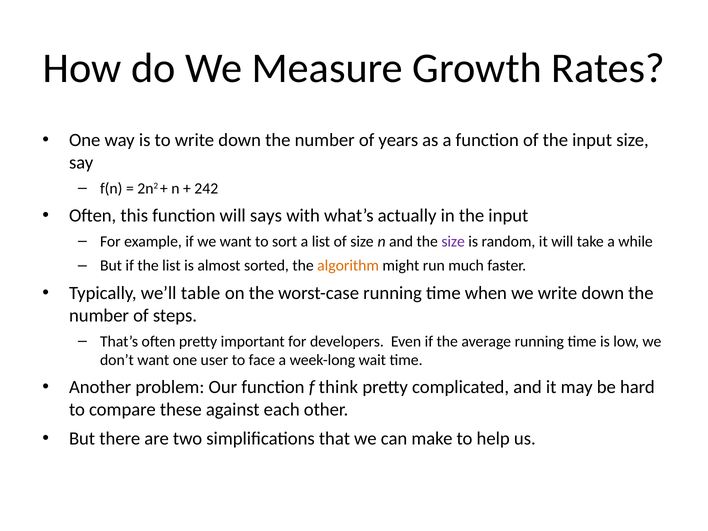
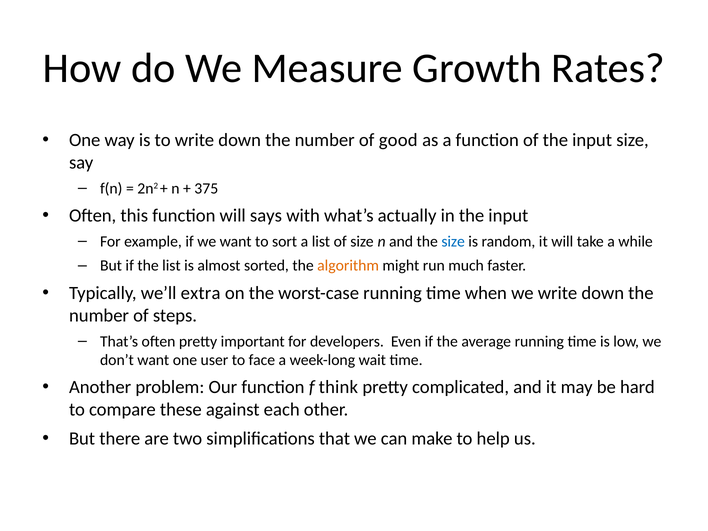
years: years -> good (398, 140)
242: 242 -> 375 (206, 188)
size colour: purple -> blue (453, 241)
table: table -> extra (201, 293)
